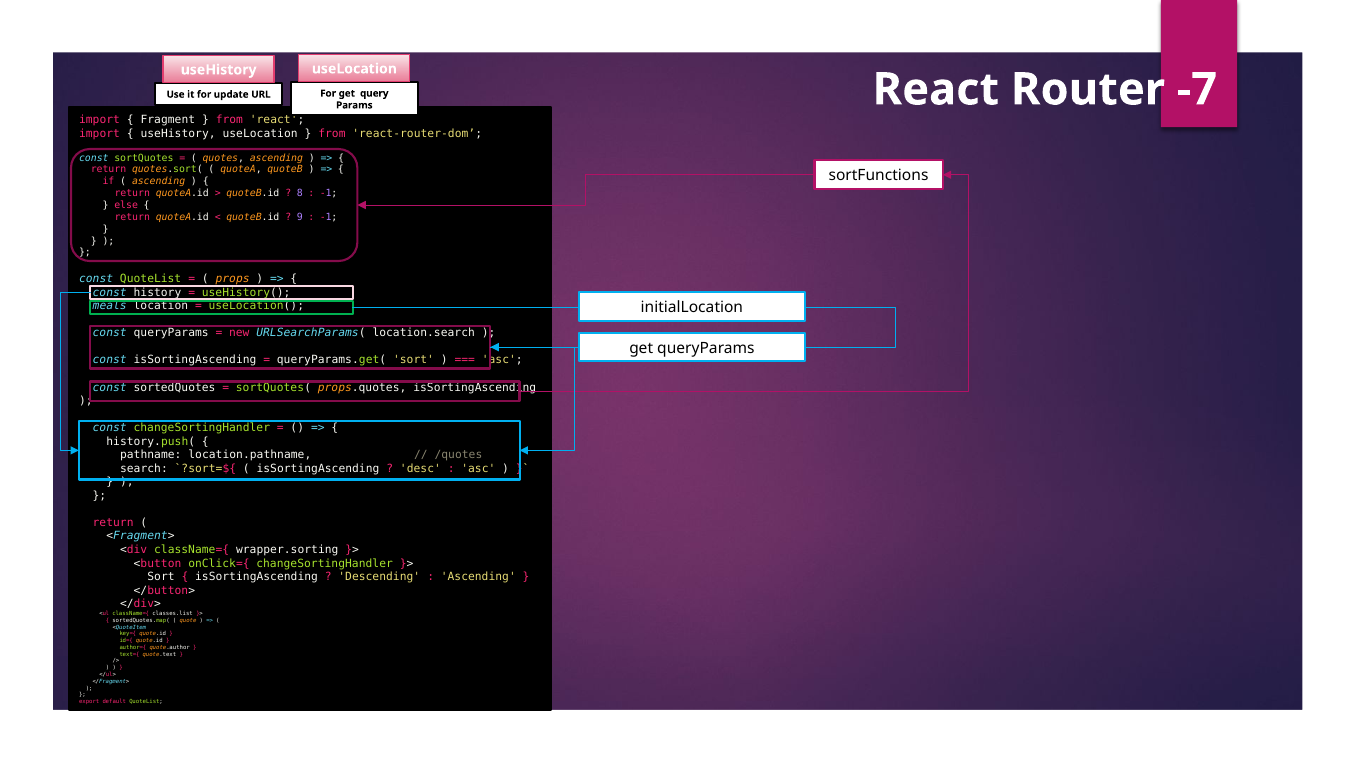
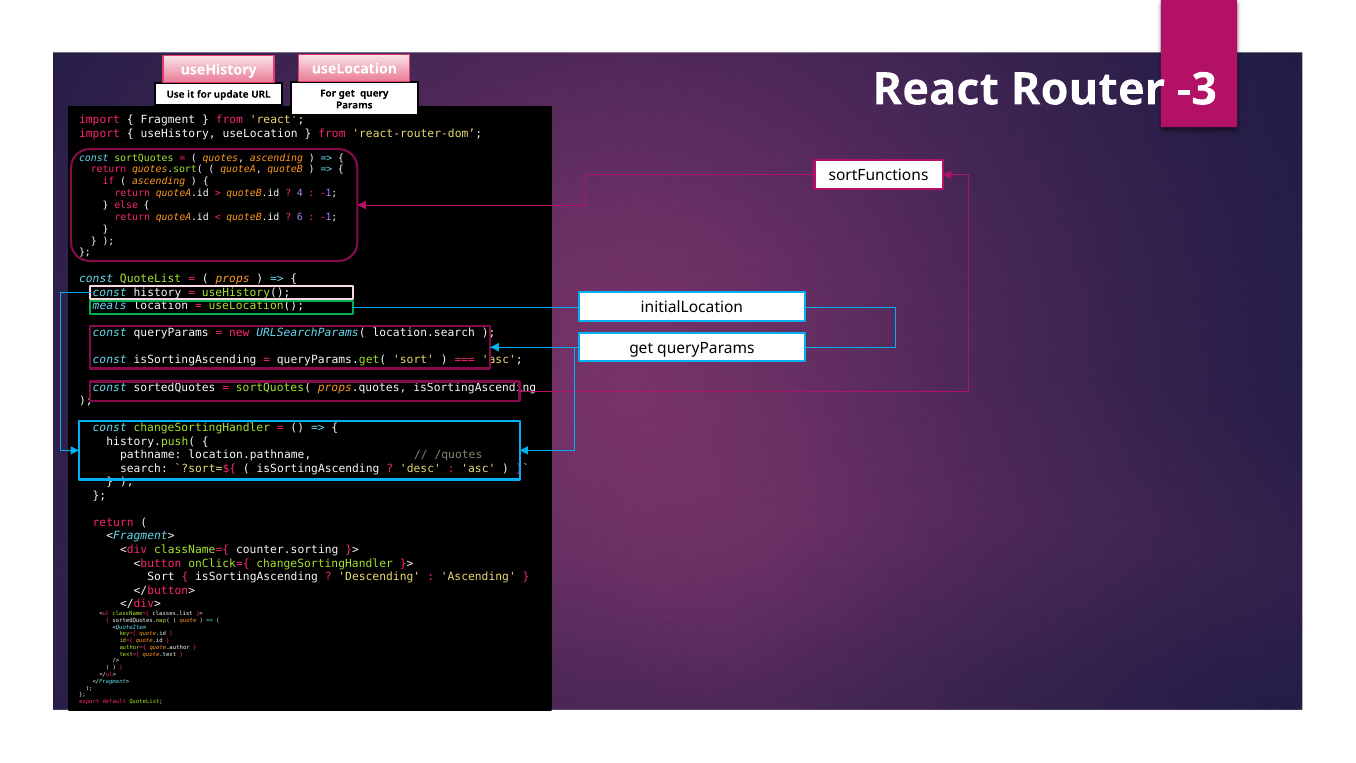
-7: -7 -> -3 (1197, 90)
8: 8 -> 4 (300, 193)
9: 9 -> 6 (300, 217)
wrapper.sorting: wrapper.sorting -> counter.sorting (287, 550)
